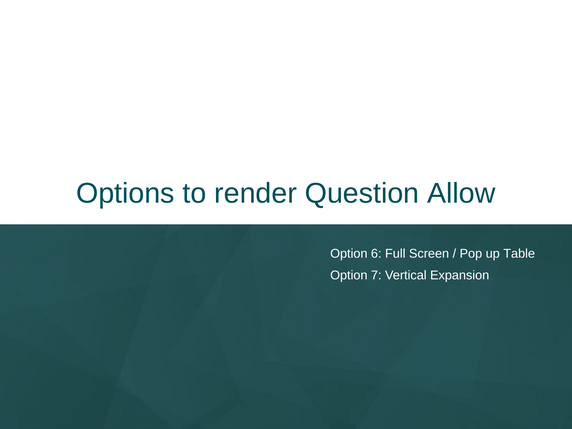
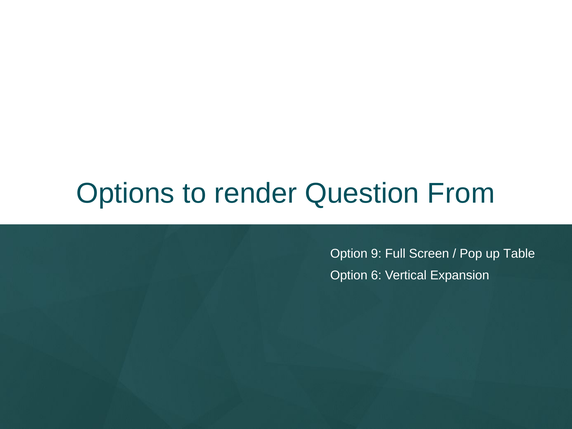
Allow: Allow -> From (461, 193)
6: 6 -> 9 (376, 254)
7: 7 -> 6 (376, 275)
